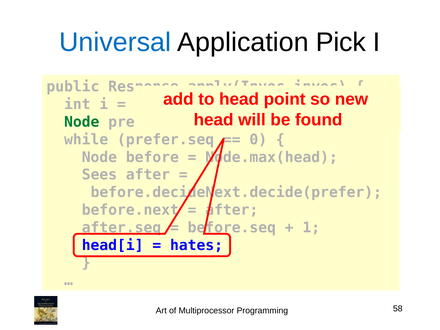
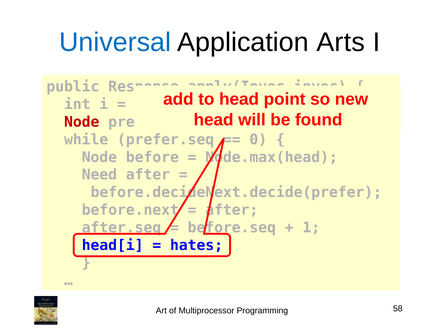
Pick: Pick -> Arts (341, 42)
Node colour: green -> red (82, 122)
Sees: Sees -> Need (99, 175)
